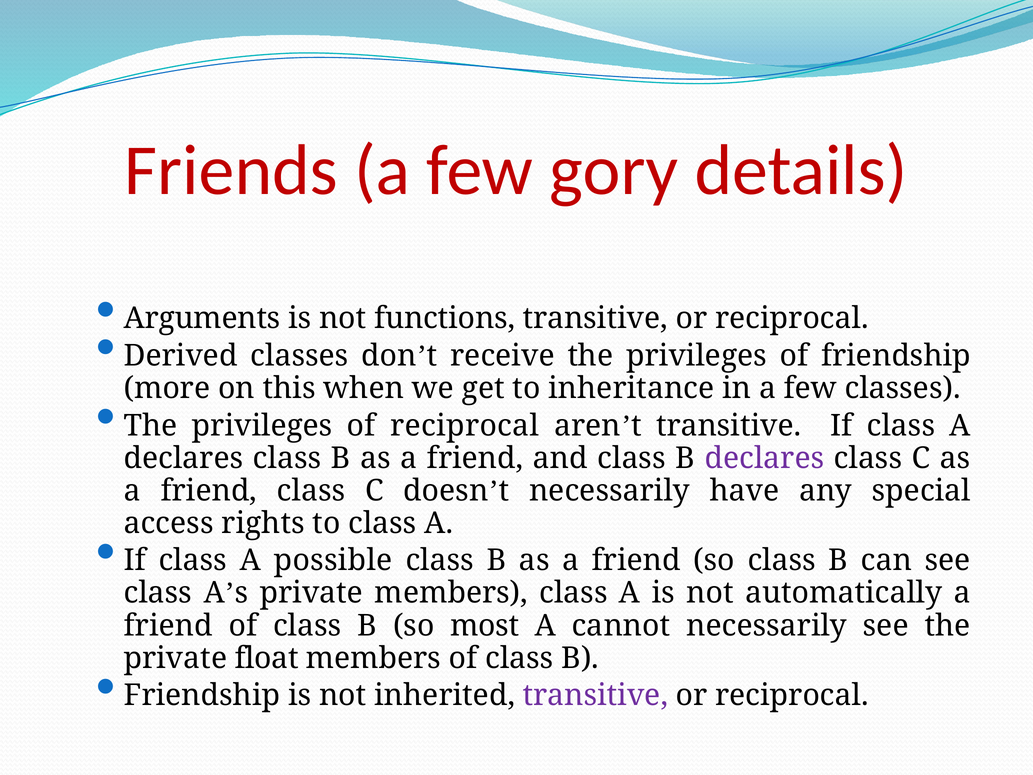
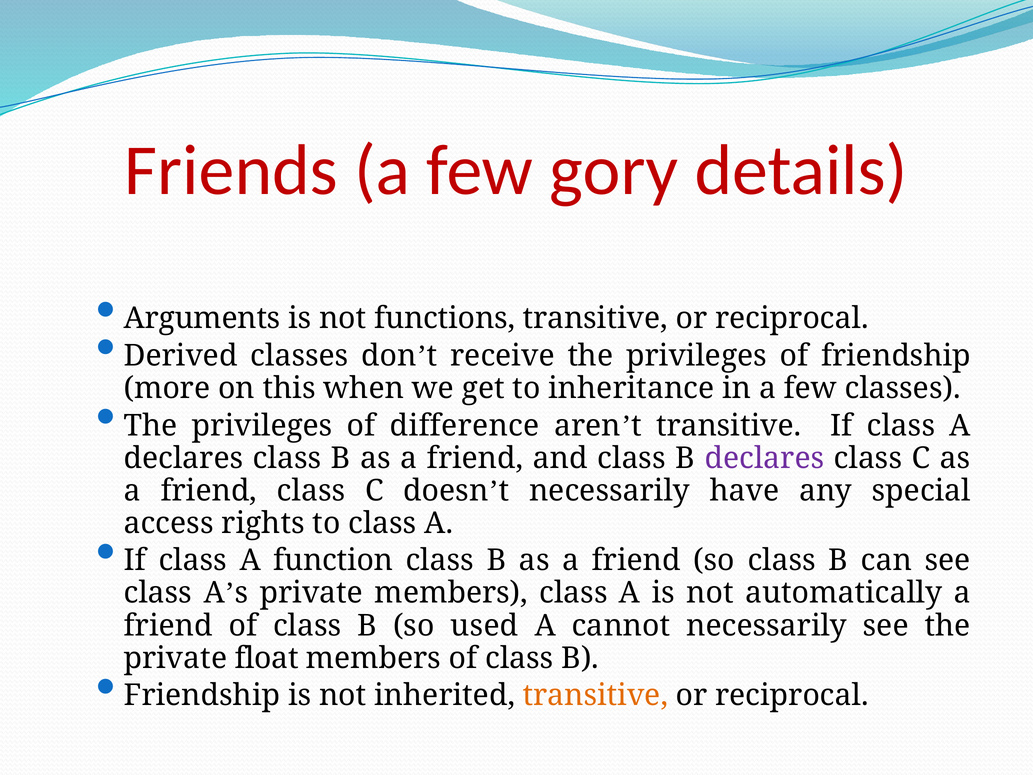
of reciprocal: reciprocal -> difference (465, 425)
possible: possible -> function (333, 560)
most: most -> used (484, 625)
transitive colour: purple -> orange (595, 695)
